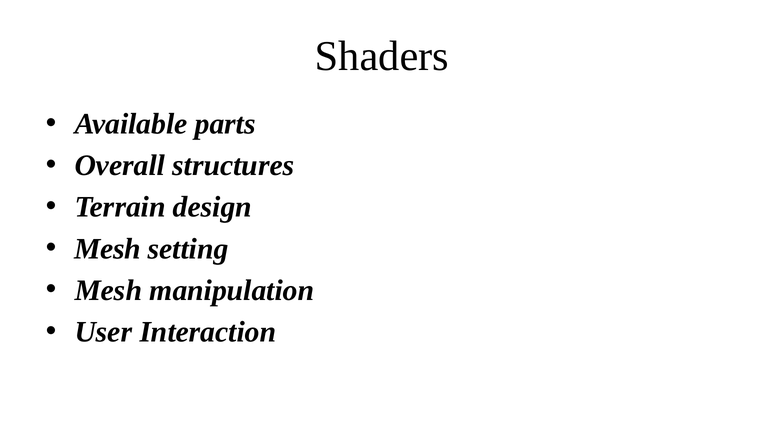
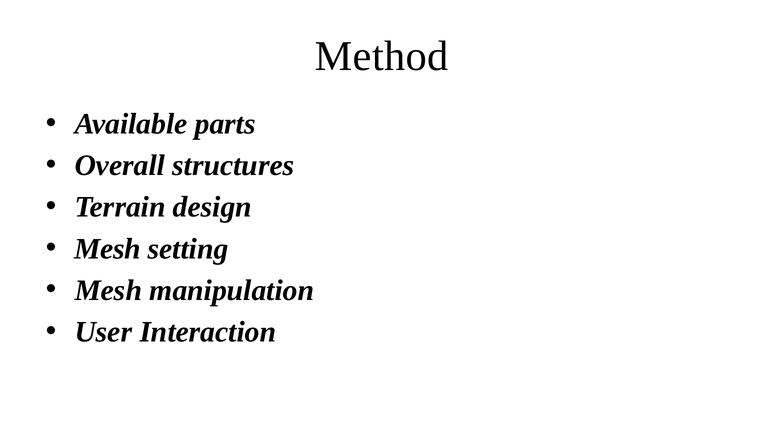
Shaders: Shaders -> Method (382, 56)
